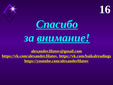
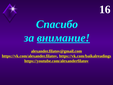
Спасибо underline: present -> none (57, 24)
